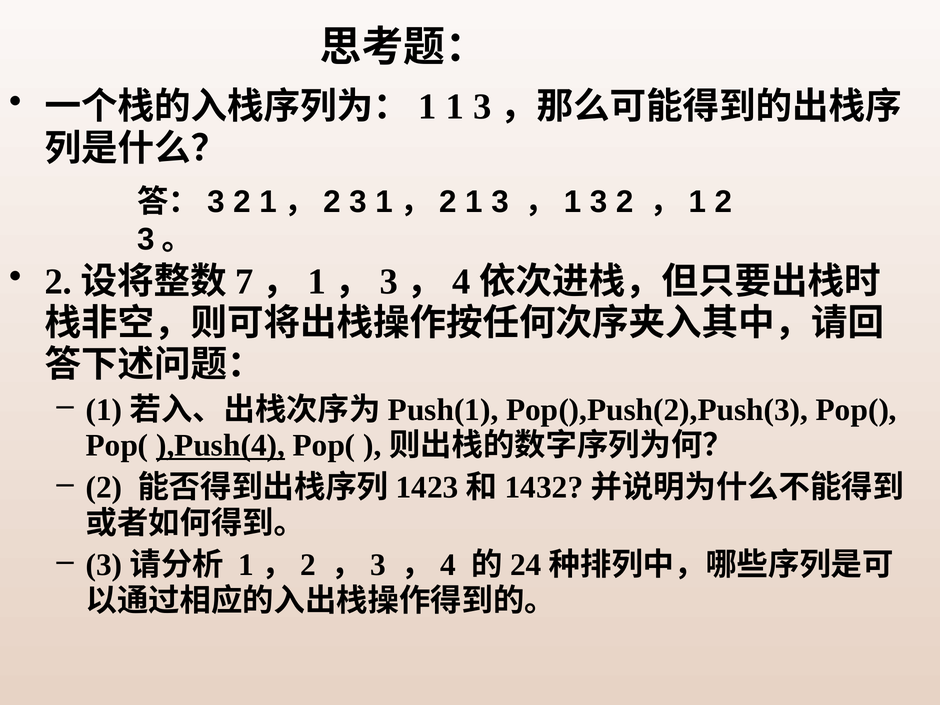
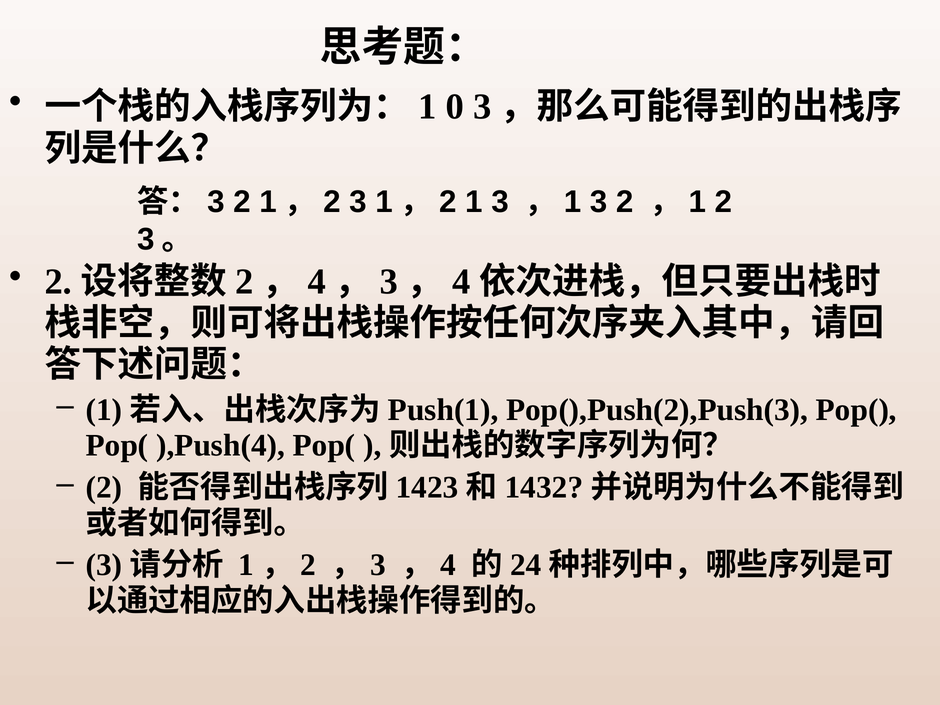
1 1: 1 -> 0 (455, 107)
7: 7 -> 2 (245, 281)
1: 1 -> 4 (317, 281)
),Push(4 underline: present -> none (221, 445)
